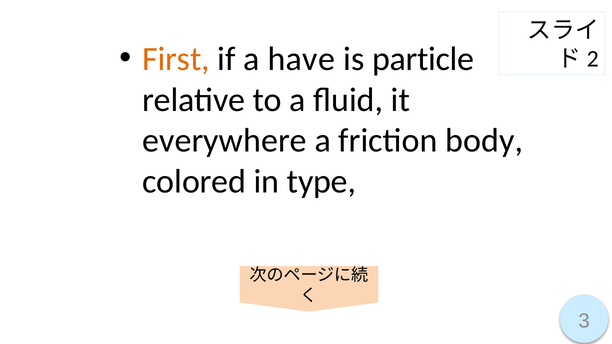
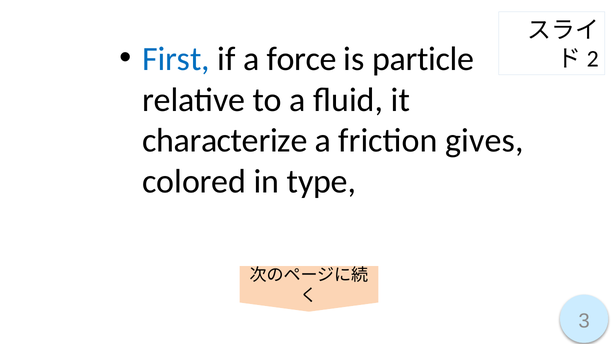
First colour: orange -> blue (176, 59)
have: have -> force (302, 59)
everywhere: everywhere -> characterize (225, 141)
body: body -> gives (484, 141)
